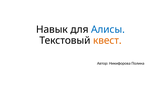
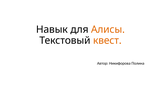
Алисы colour: blue -> orange (108, 29)
